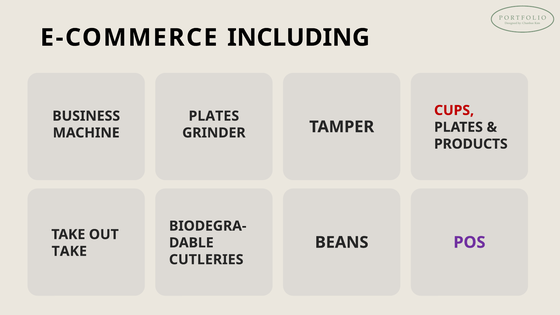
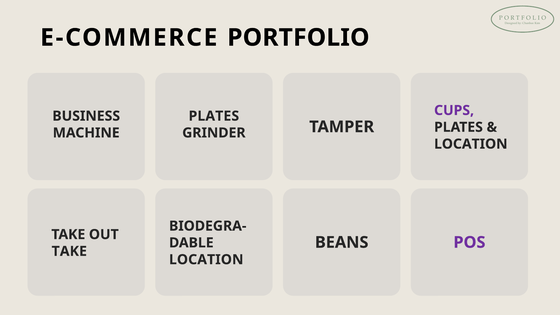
INCLUDING: INCLUDING -> PORTFOLIO (298, 38)
CUPS colour: red -> purple (454, 110)
PRODUCTS: PRODUCTS -> LOCATION (471, 144)
CUTLERIES: CUTLERIES -> LOCATION (206, 260)
